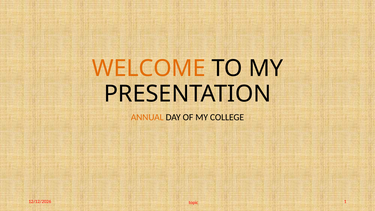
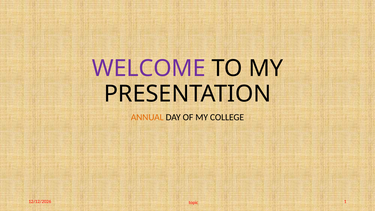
WELCOME colour: orange -> purple (149, 68)
